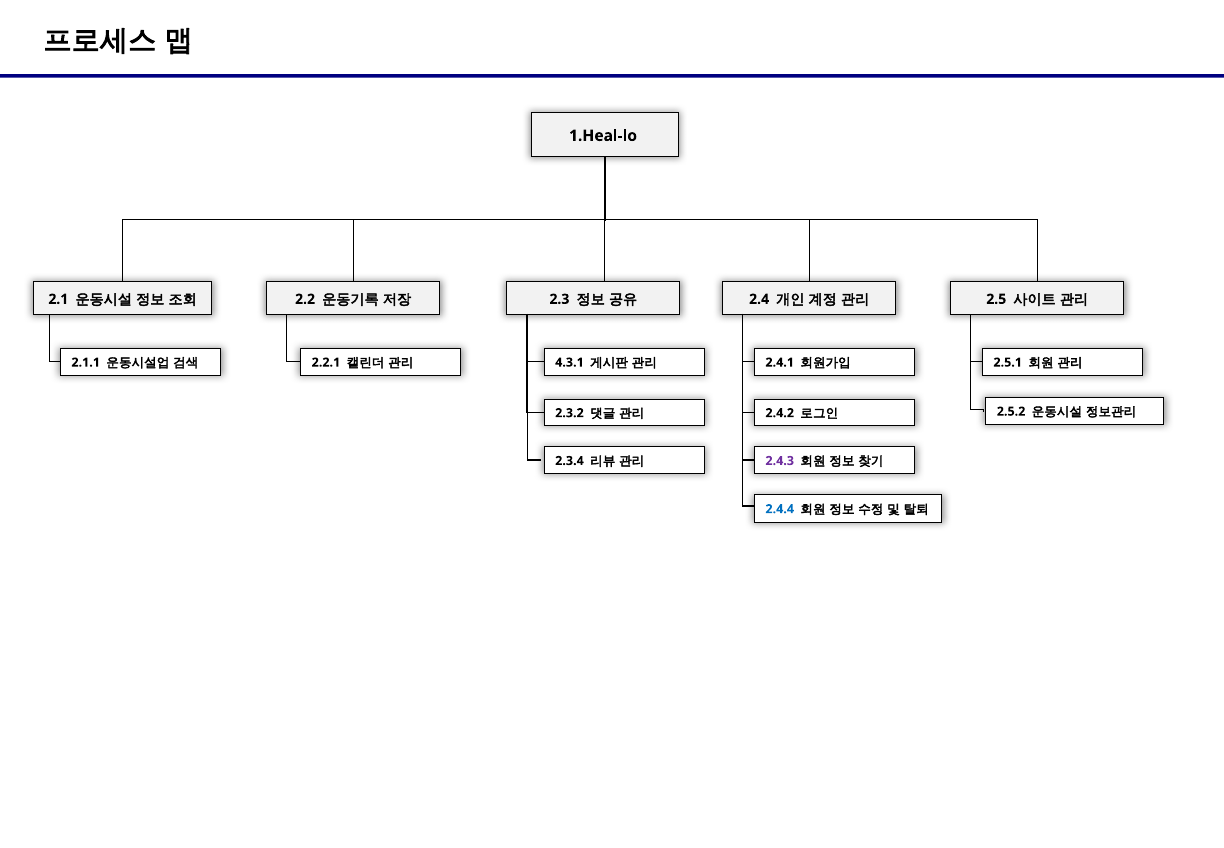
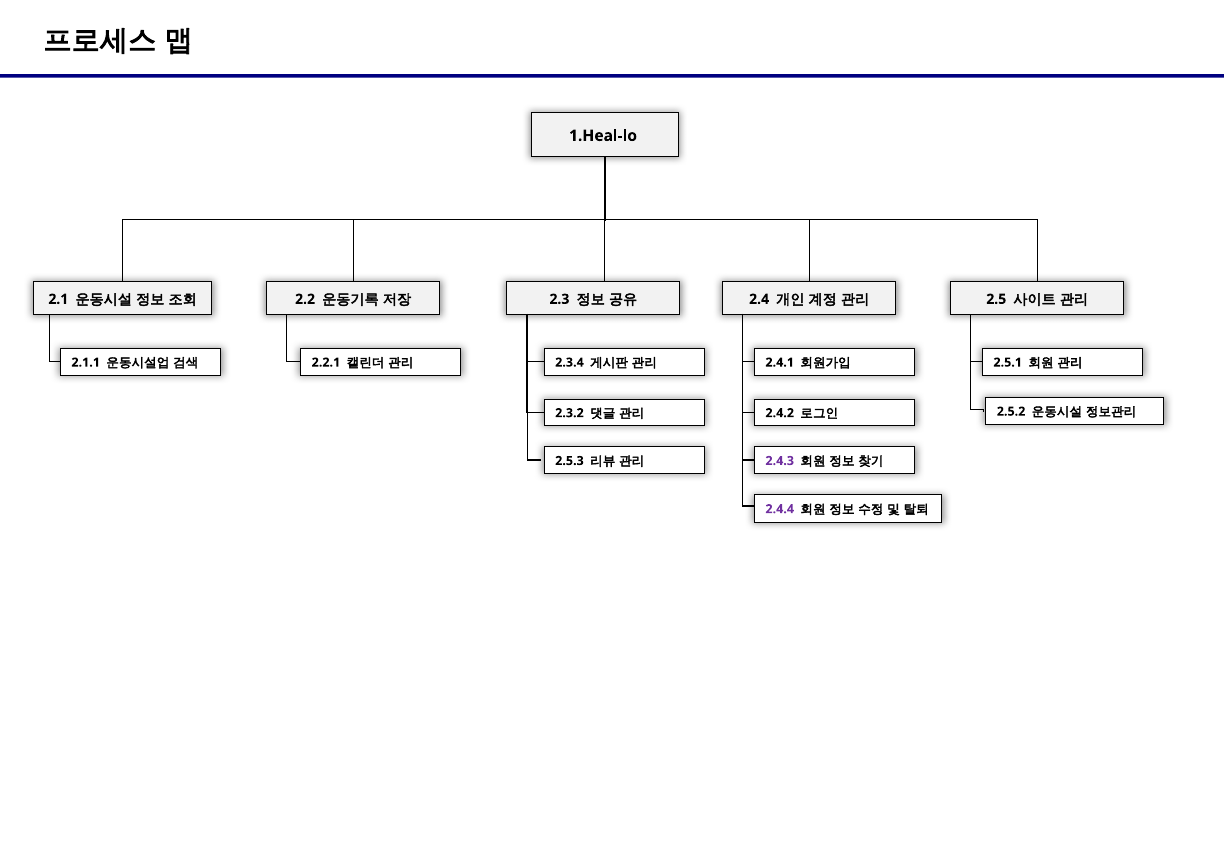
4.3.1: 4.3.1 -> 2.3.4 (569, 362)
2.3.4: 2.3.4 -> 2.5.3 (569, 461)
2.4.4 colour: blue -> purple (780, 509)
